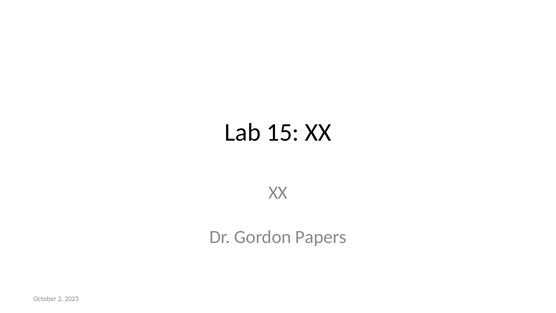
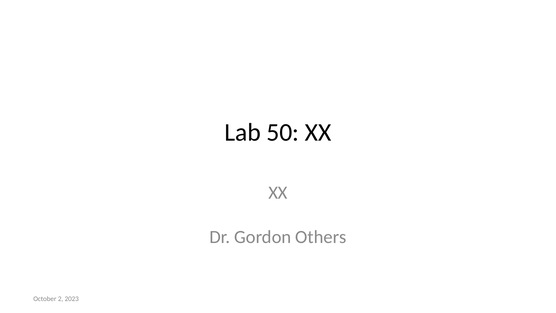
15: 15 -> 50 (283, 132)
Papers: Papers -> Others (321, 237)
